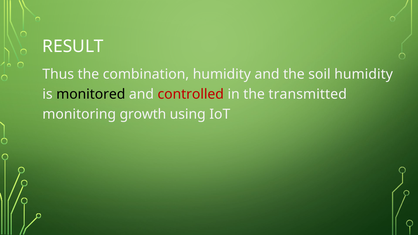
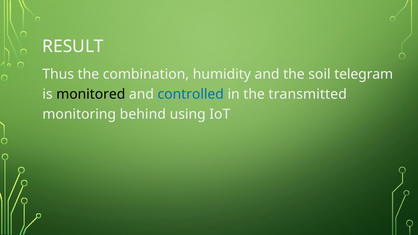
soil humidity: humidity -> telegram (364, 74)
controlled colour: red -> blue (191, 94)
growth: growth -> behind (143, 114)
